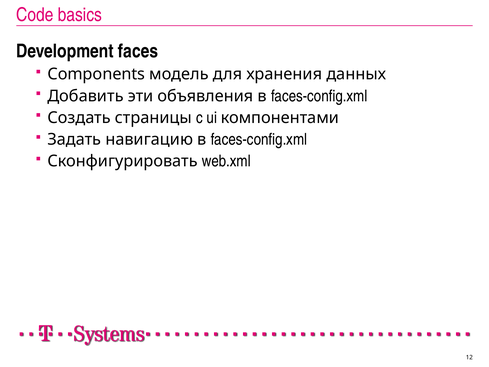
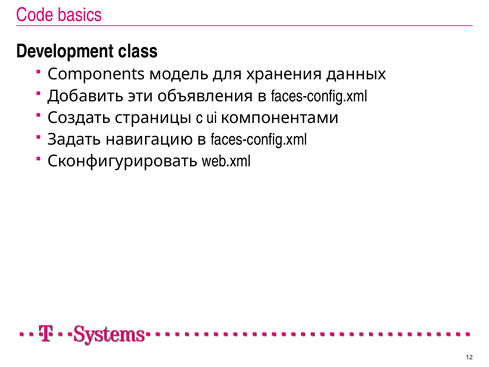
faces: faces -> class (138, 51)
